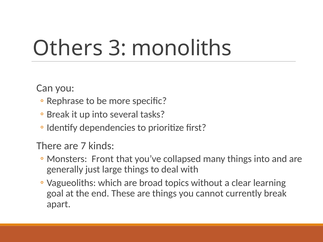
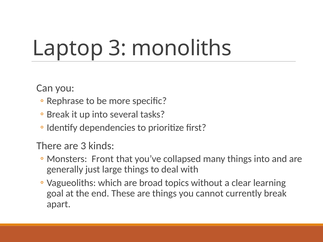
Others: Others -> Laptop (68, 48)
are 7: 7 -> 3 (83, 146)
